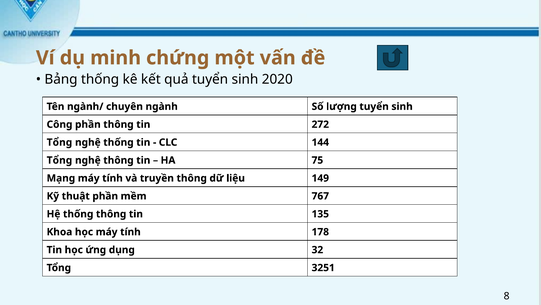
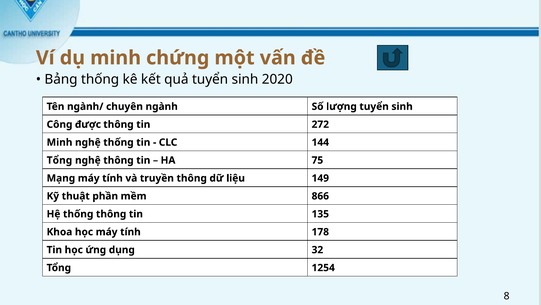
Công phần: phần -> được (88, 124)
Tổng: Tổng -> Minh (59, 142)
767: 767 -> 866 (320, 196)
3251: 3251 -> 1254 (323, 267)
